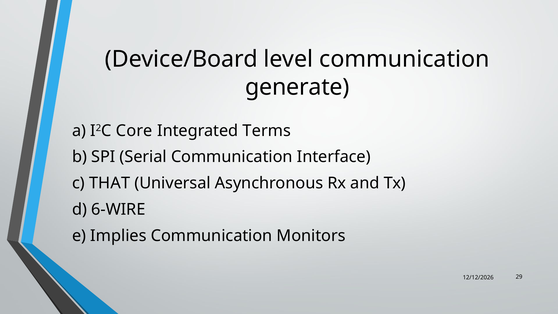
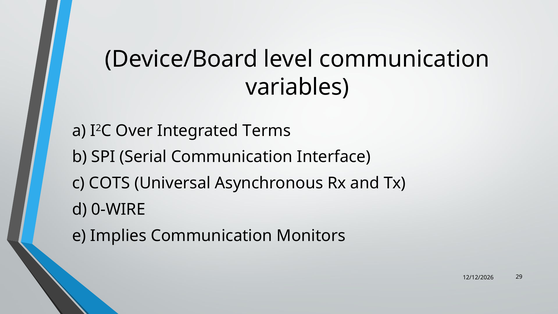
generate: generate -> variables (297, 87)
Core: Core -> Over (134, 131)
THAT: THAT -> COTS (110, 183)
6-WIRE: 6-WIRE -> 0-WIRE (118, 209)
